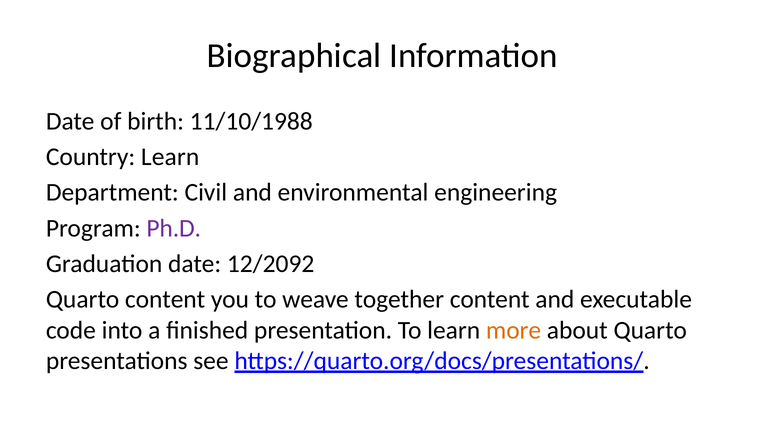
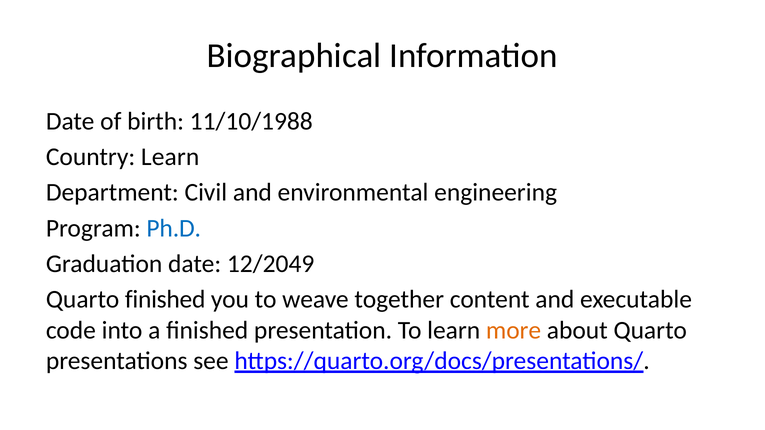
Ph.D colour: purple -> blue (174, 228)
12/2092: 12/2092 -> 12/2049 (271, 264)
Quarto content: content -> finished (165, 300)
